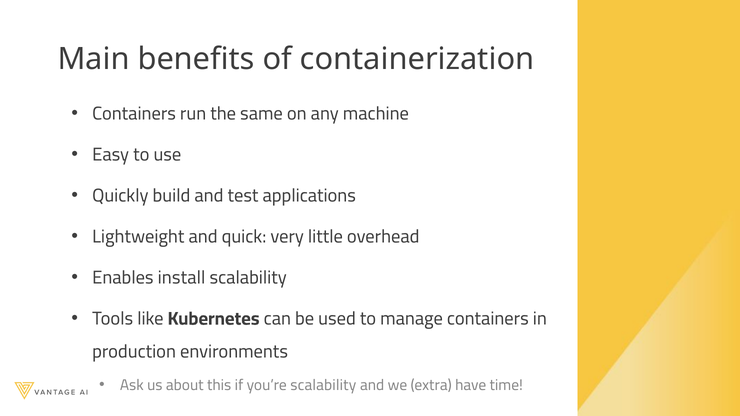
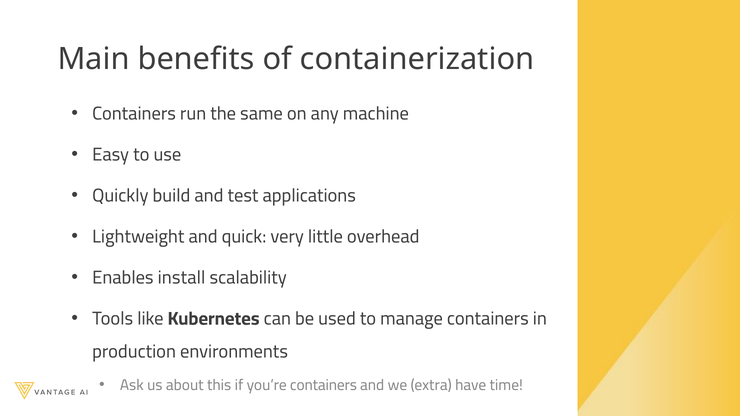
you’re scalability: scalability -> containers (323, 385)
